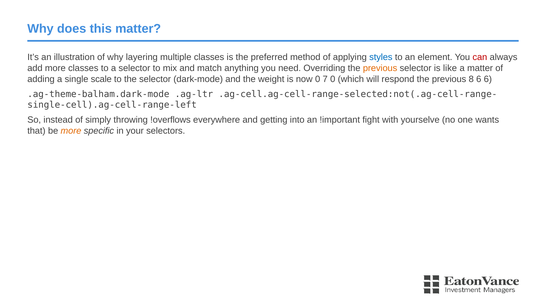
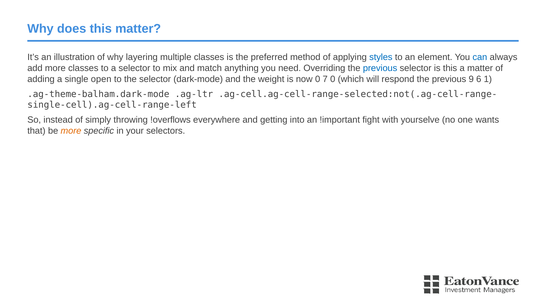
can colour: red -> blue (480, 57)
previous colour: orange -> blue (380, 68)
is like: like -> this (450, 68)
scale: scale -> open (101, 79)
8: 8 -> 9 (471, 79)
6 6: 6 -> 1 (488, 79)
